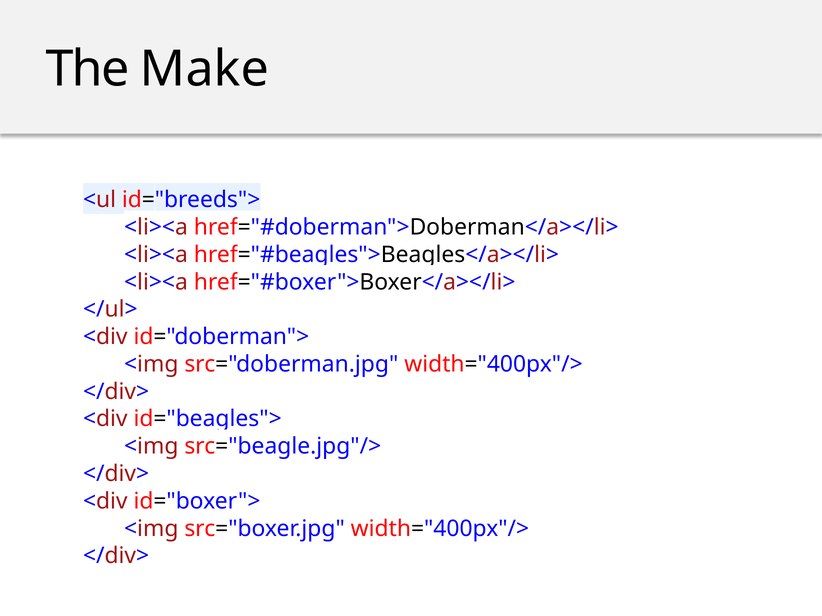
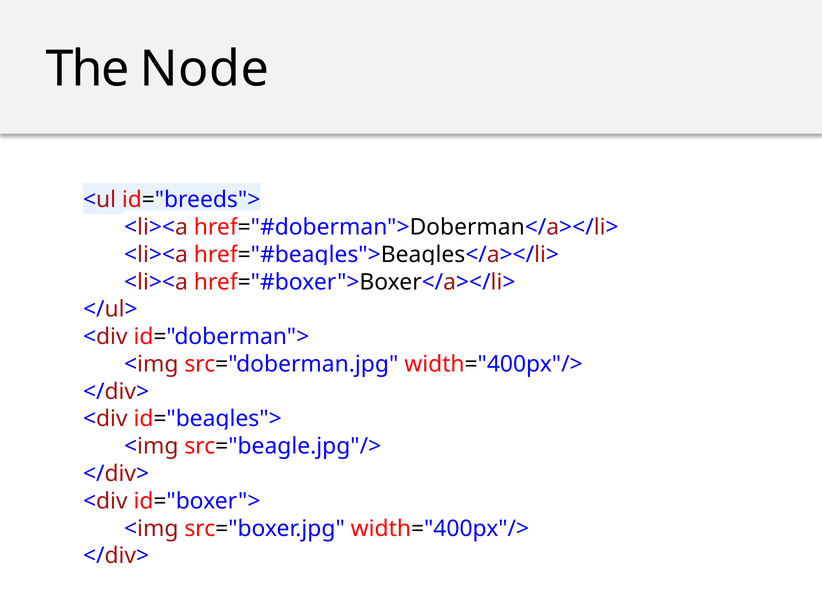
Make: Make -> Node (204, 69)
